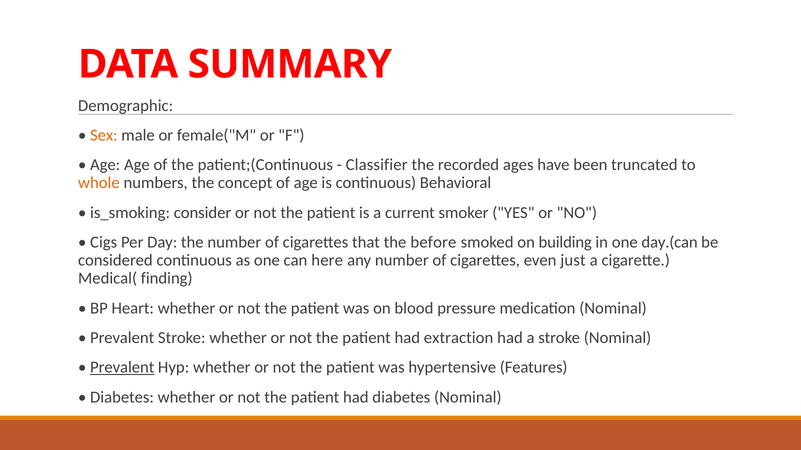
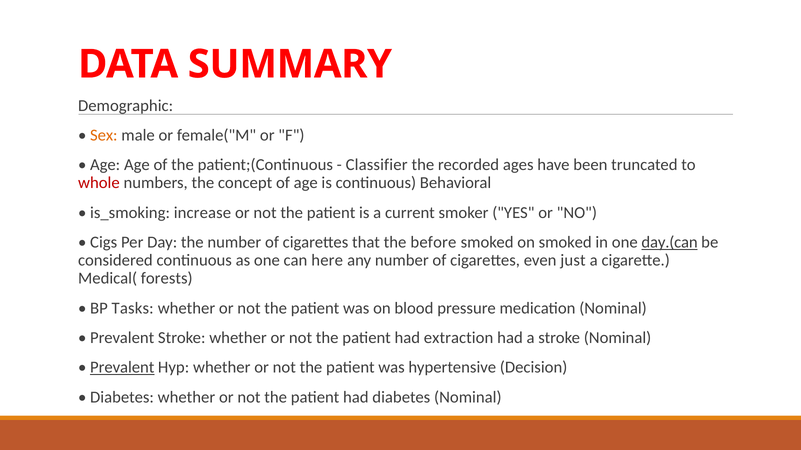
whole colour: orange -> red (99, 183)
consider: consider -> increase (202, 213)
on building: building -> smoked (565, 243)
day.(can underline: none -> present (670, 243)
finding: finding -> forests (167, 279)
Heart: Heart -> Tasks (133, 308)
Features: Features -> Decision (534, 368)
